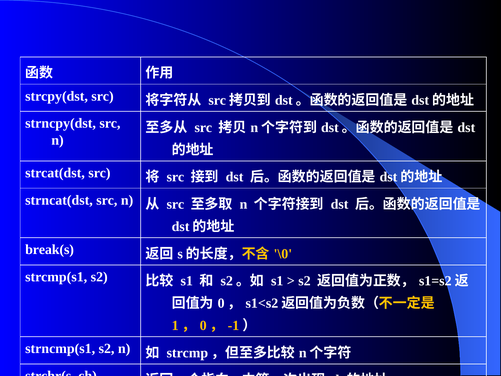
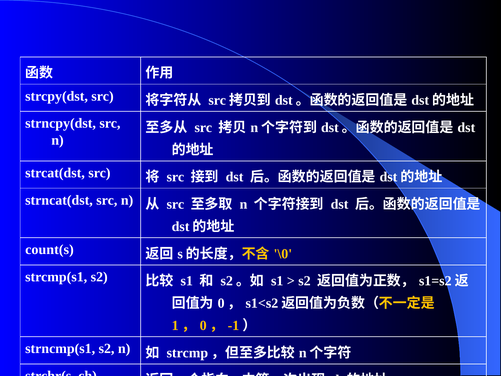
break(s: break(s -> count(s (49, 249)
